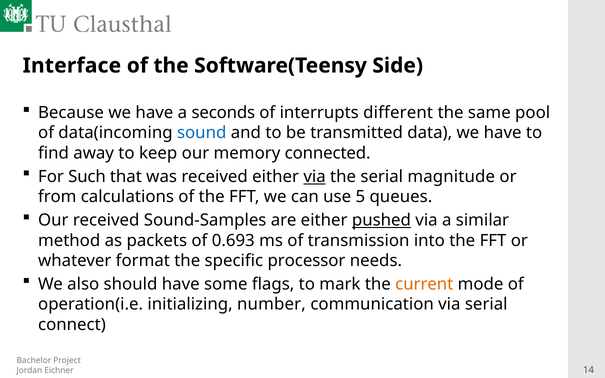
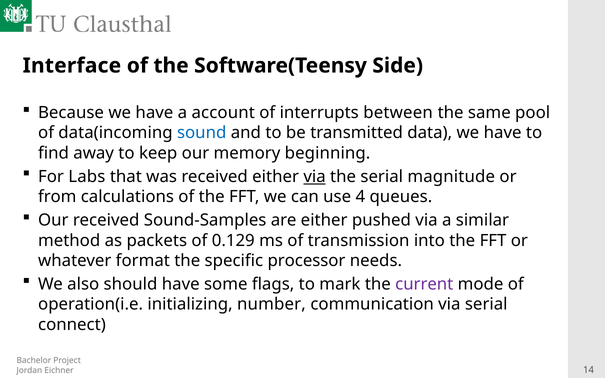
seconds: seconds -> account (223, 113)
different: different -> between (398, 113)
connected: connected -> beginning (328, 153)
Such: Such -> Labs (87, 177)
5: 5 -> 4 (360, 197)
pushed underline: present -> none (381, 220)
0.693: 0.693 -> 0.129 (233, 241)
current colour: orange -> purple (424, 284)
